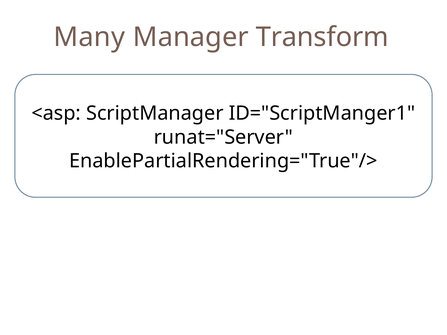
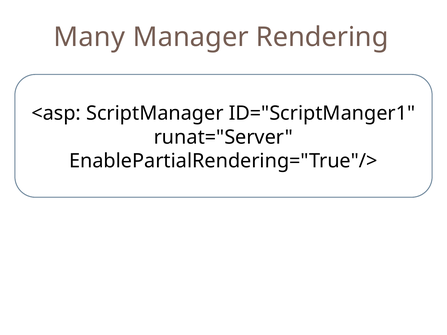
Transform: Transform -> Rendering (322, 37)
